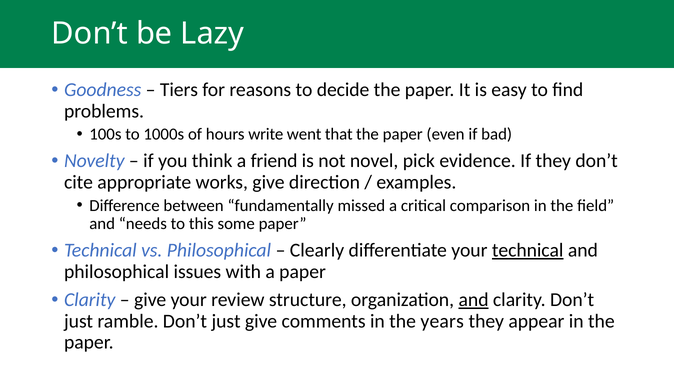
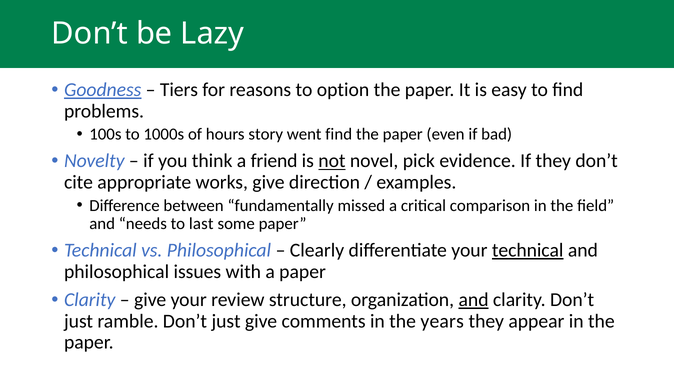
Goodness underline: none -> present (103, 90)
decide: decide -> option (343, 90)
write: write -> story (266, 134)
went that: that -> find (339, 134)
not underline: none -> present (332, 161)
this: this -> last (201, 224)
